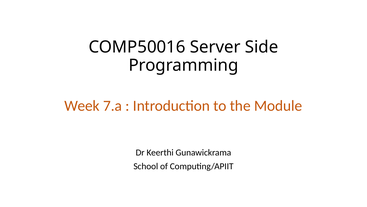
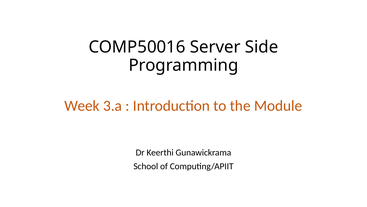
7.a: 7.a -> 3.a (113, 106)
